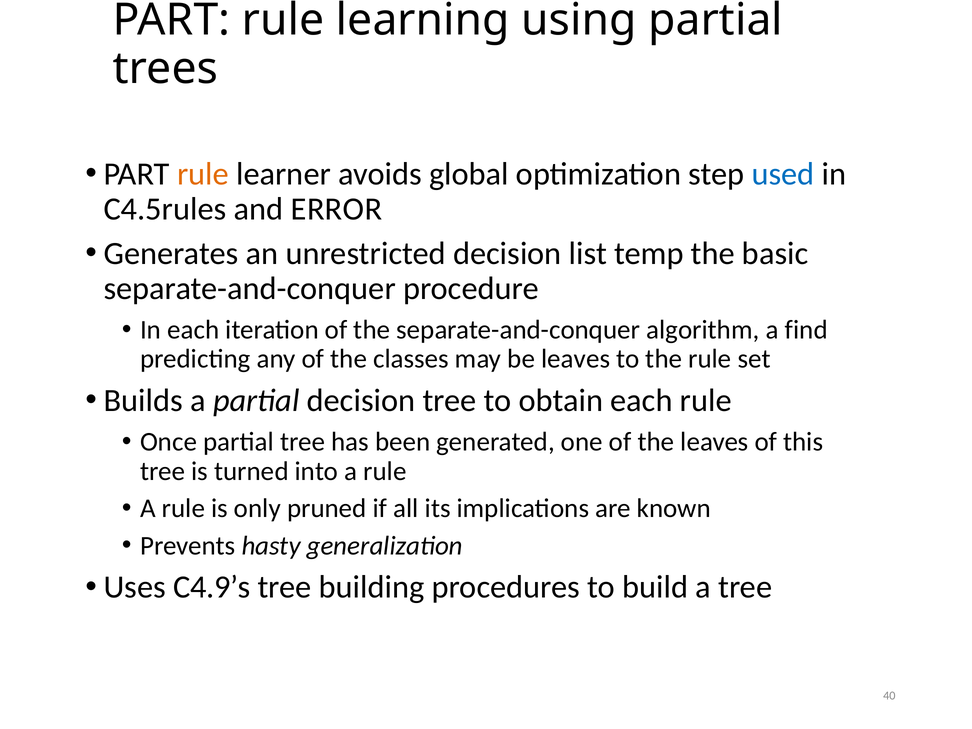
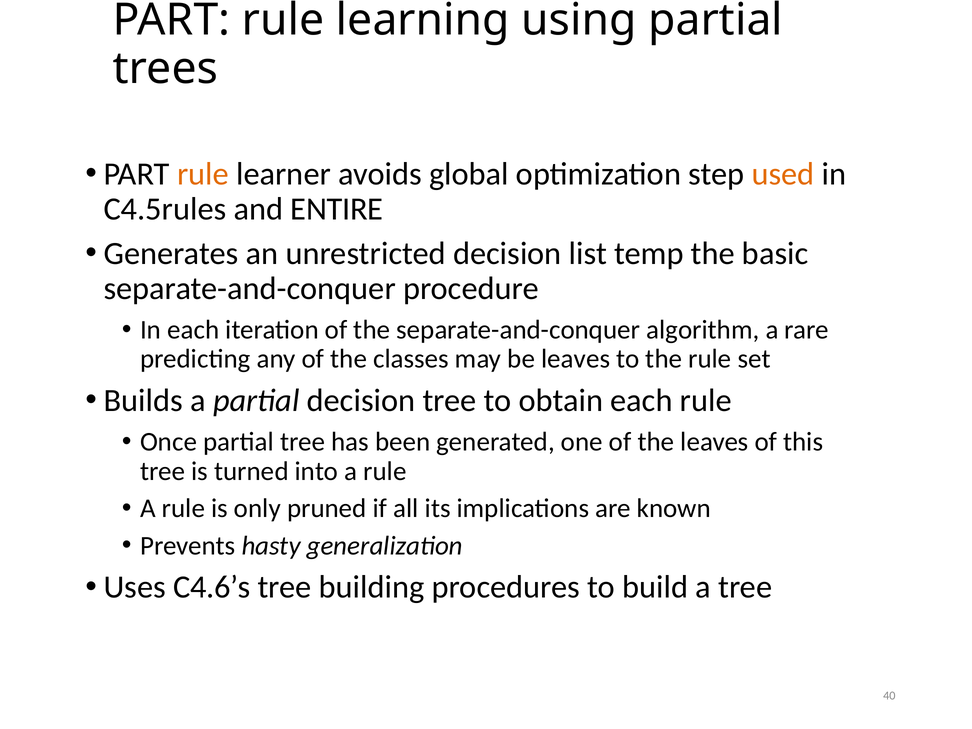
used colour: blue -> orange (783, 174)
ERROR: ERROR -> ENTIRE (337, 209)
find: find -> rare (807, 330)
C4.9’s: C4.9’s -> C4.6’s (212, 587)
